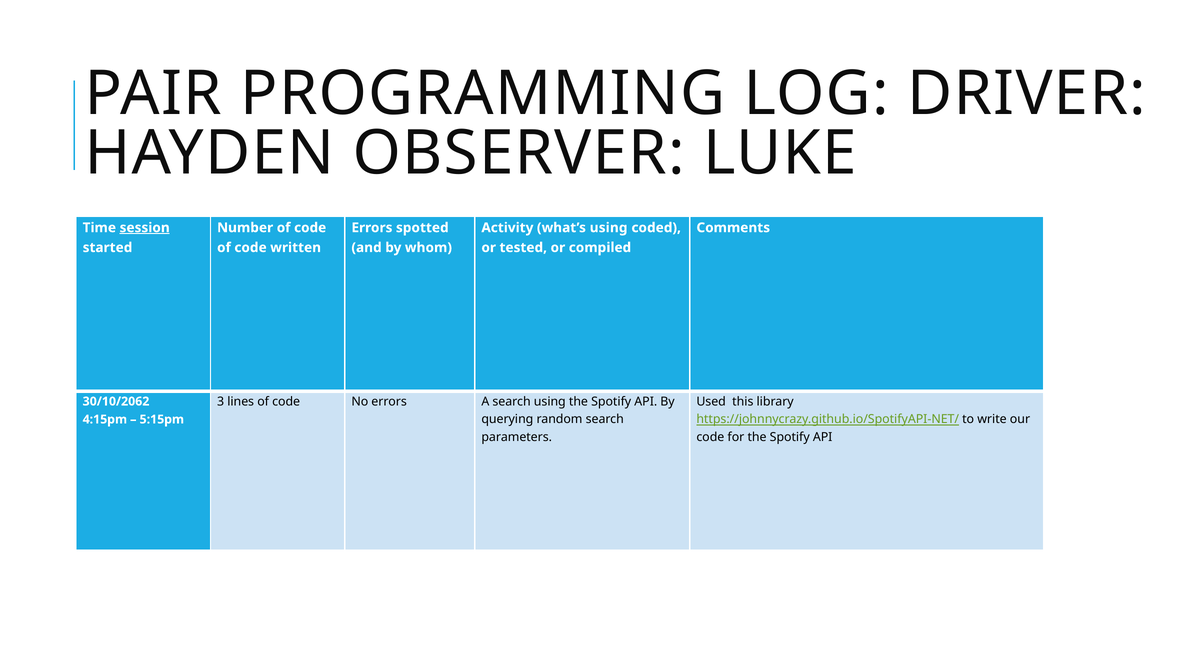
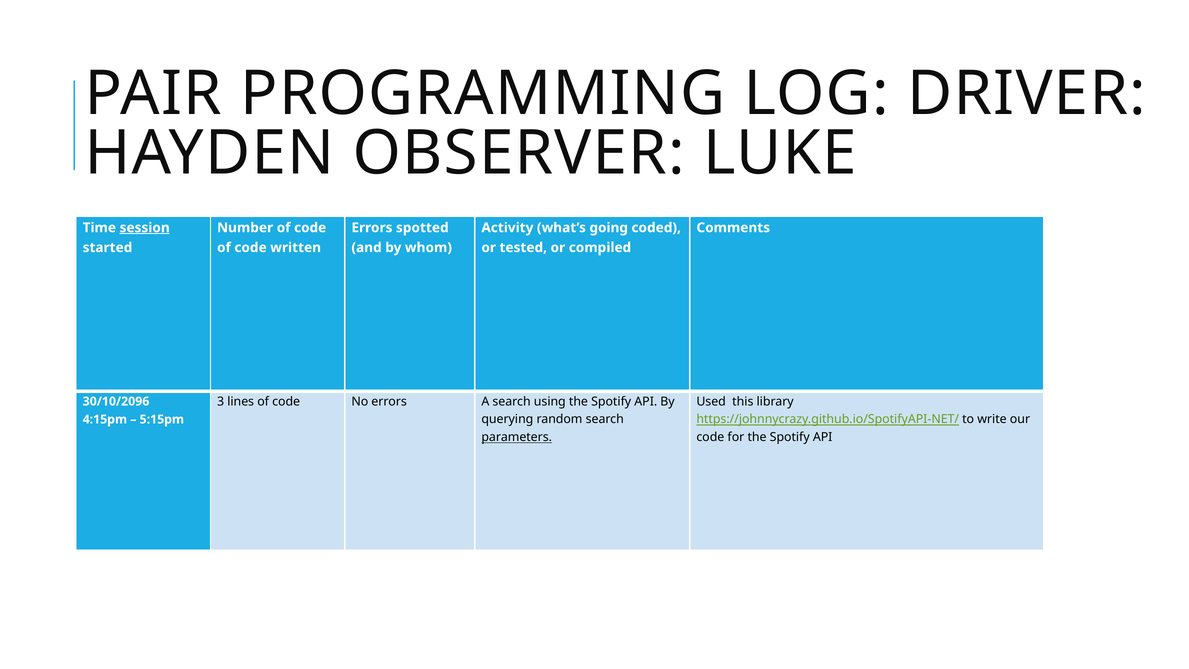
what’s using: using -> going (609, 228)
30/10/2062: 30/10/2062 -> 30/10/2096 (116, 401)
parameters underline: none -> present (517, 437)
